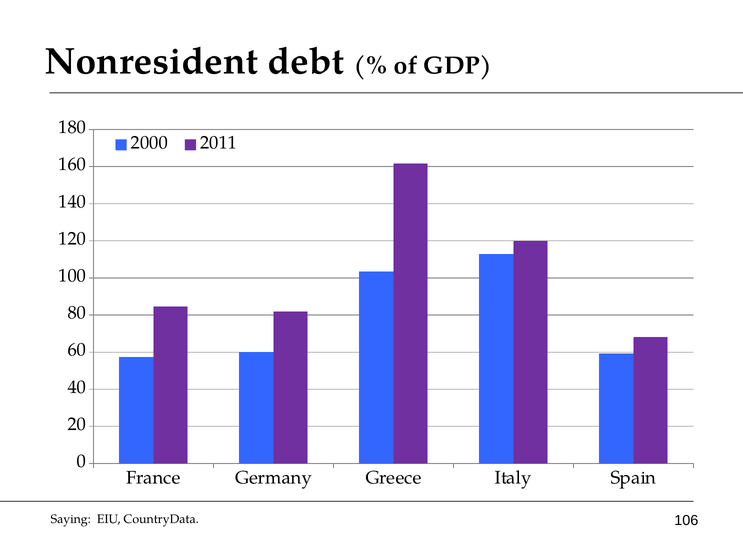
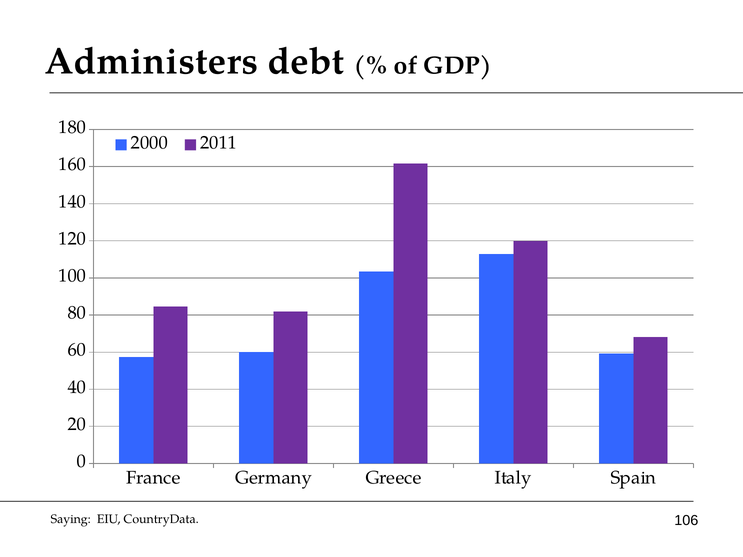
Nonresident: Nonresident -> Administers (151, 61)
